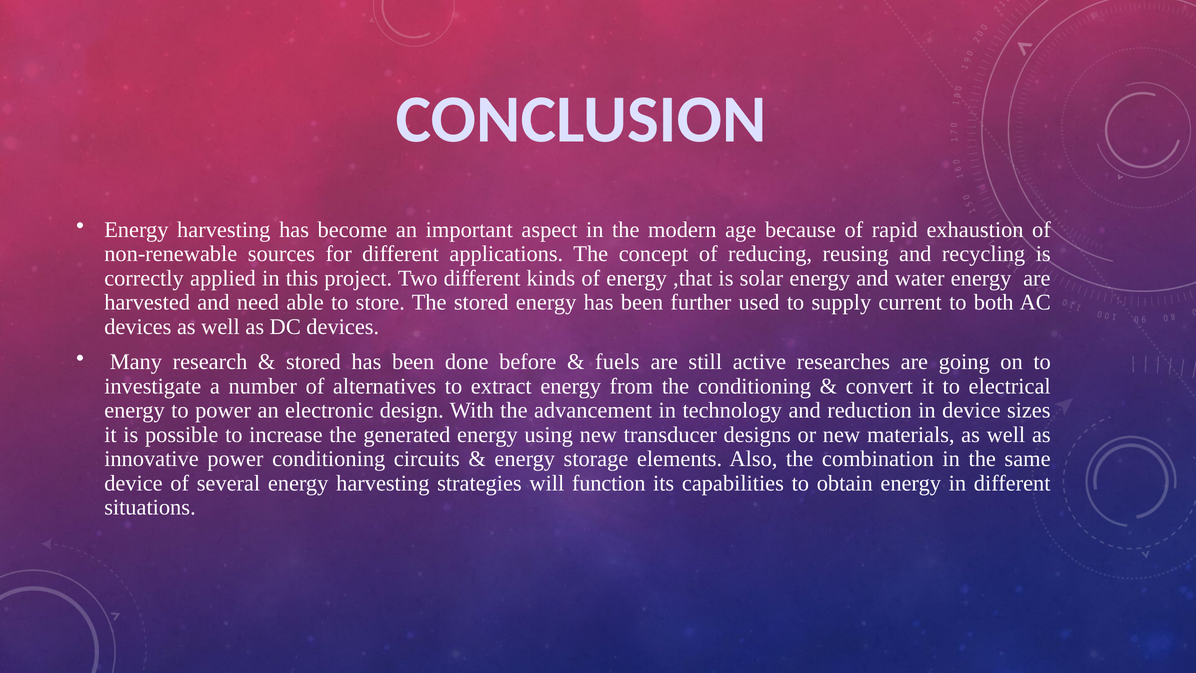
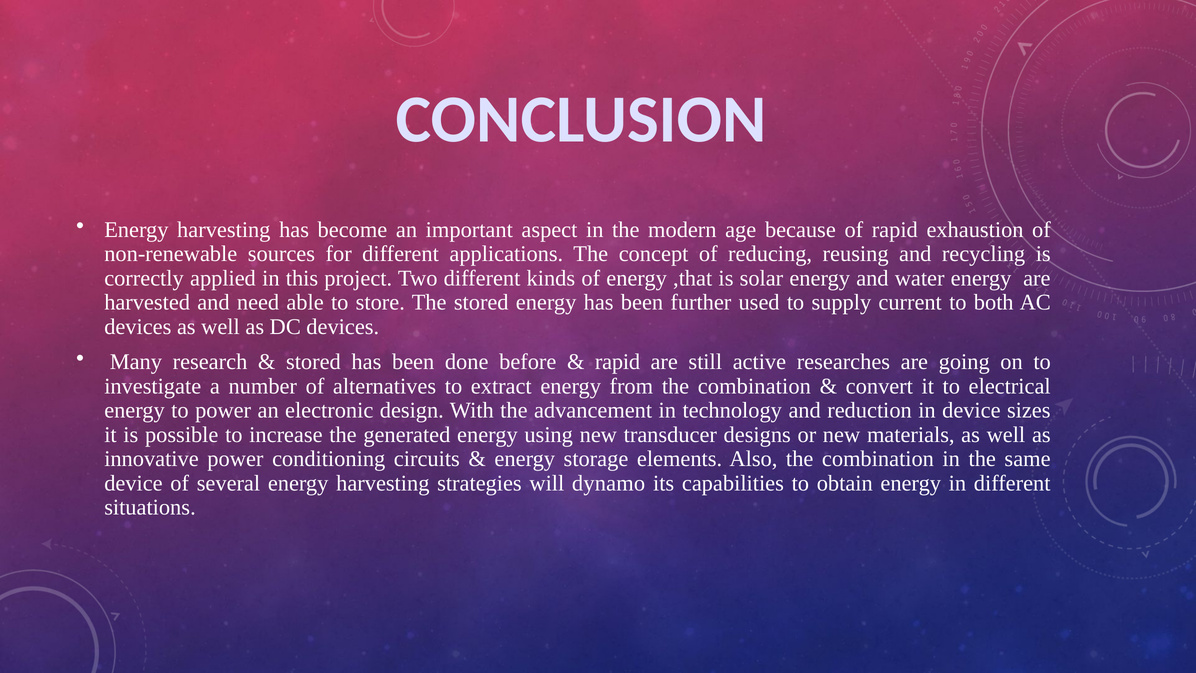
fuels: fuels -> rapid (618, 362)
from the conditioning: conditioning -> combination (754, 386)
function: function -> dynamo (609, 483)
